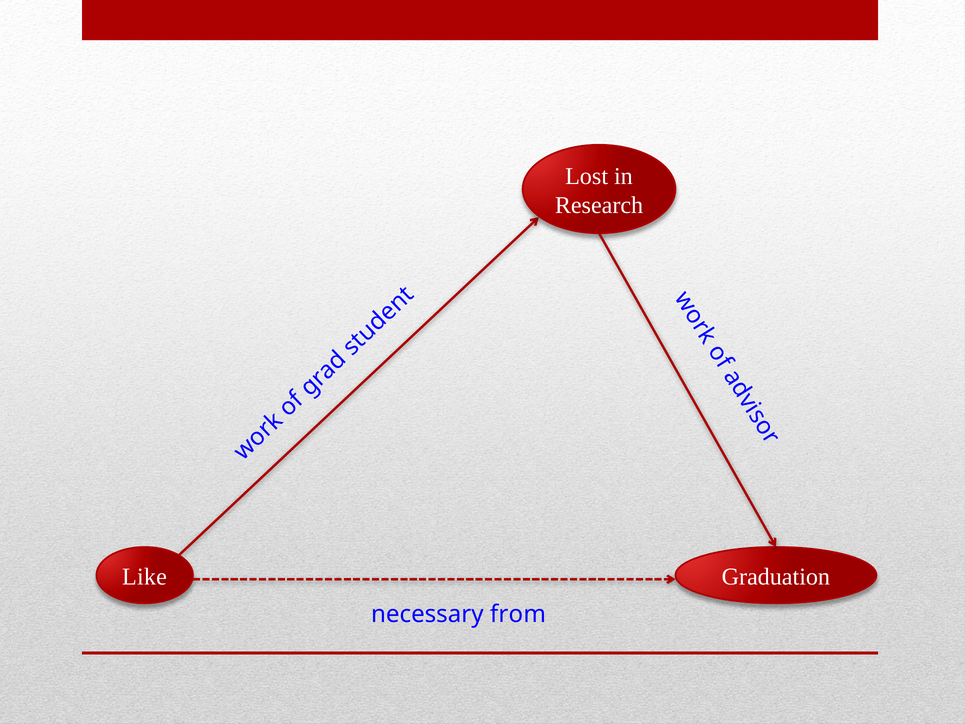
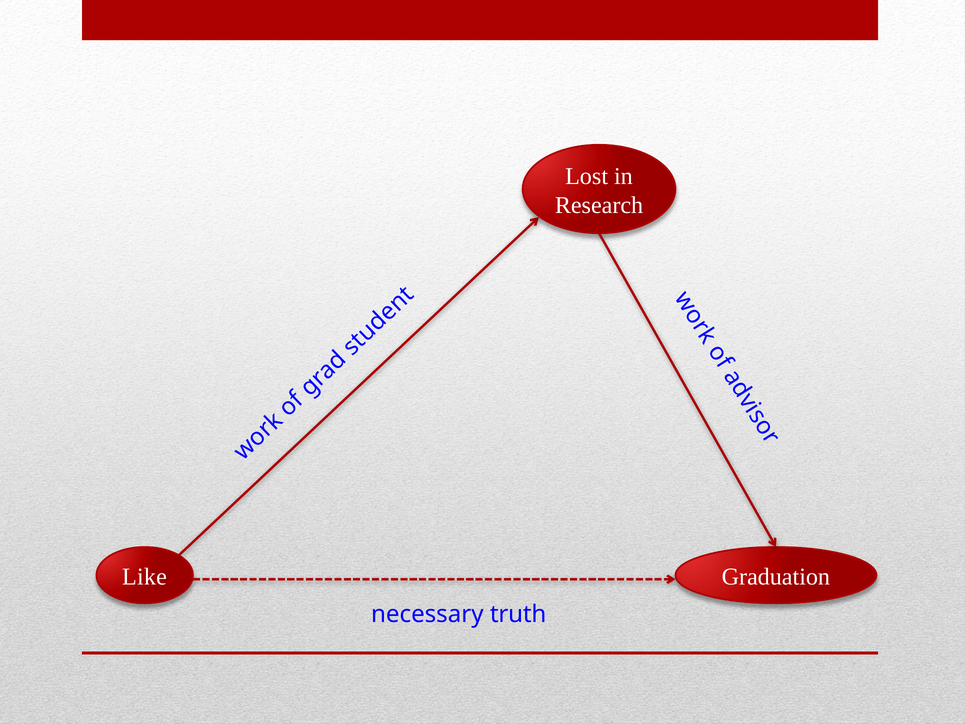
from: from -> truth (518, 614)
